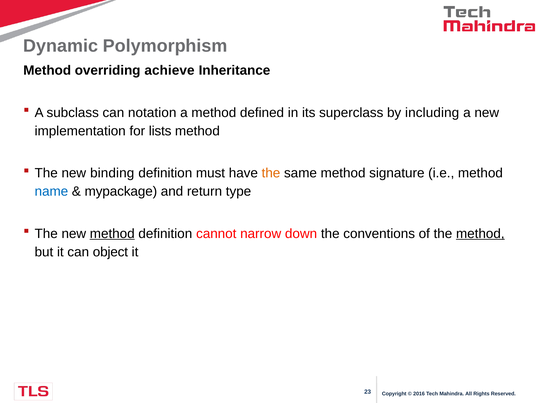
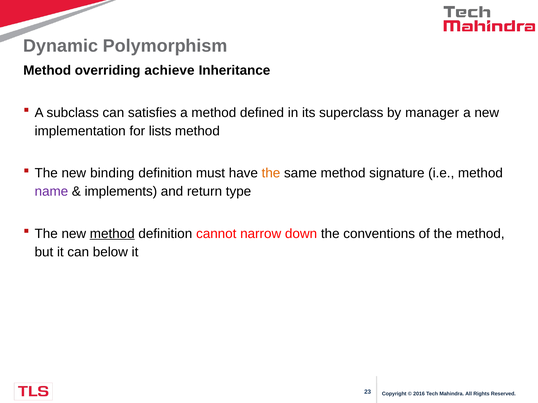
notation: notation -> satisfies (152, 113)
including: including -> manager (432, 113)
name colour: blue -> purple (51, 192)
mypackage: mypackage -> implements (121, 192)
method underline: present -> none (480, 234)
object: object -> below (110, 252)
